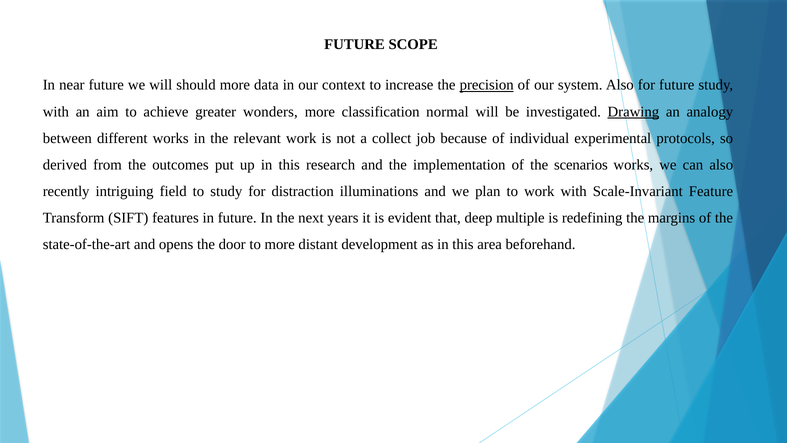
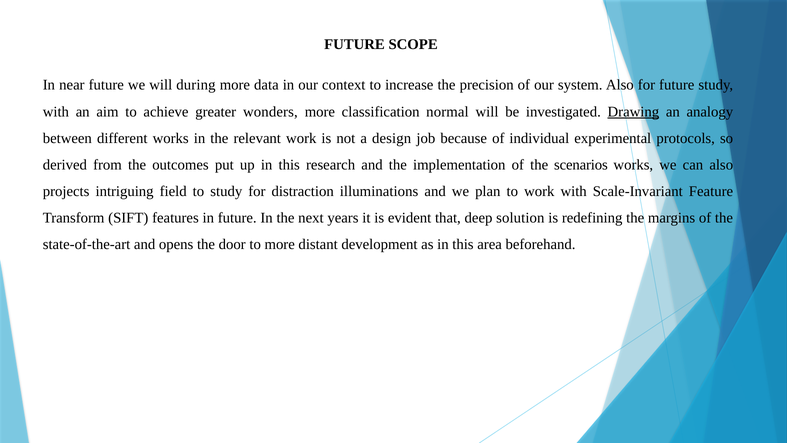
should: should -> during (196, 85)
precision underline: present -> none (487, 85)
collect: collect -> design (392, 138)
recently: recently -> projects (66, 191)
multiple: multiple -> solution (520, 218)
